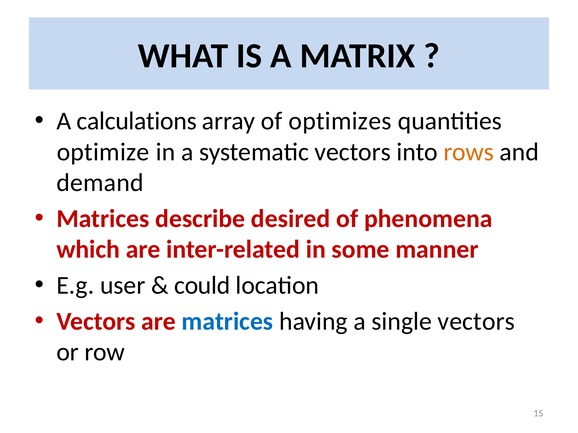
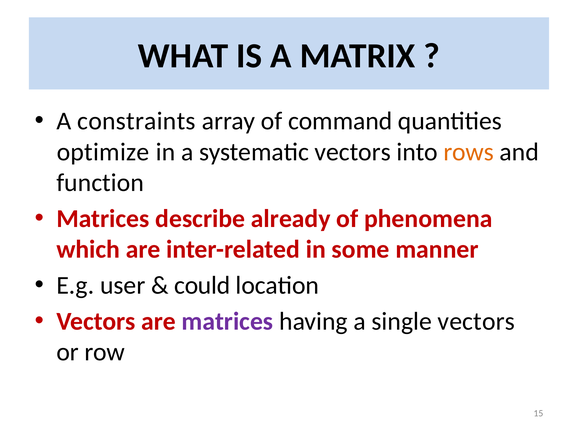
calculations: calculations -> constraints (136, 121)
optimizes: optimizes -> command (340, 121)
demand: demand -> function (100, 183)
desired: desired -> already (291, 219)
matrices colour: blue -> purple (227, 322)
